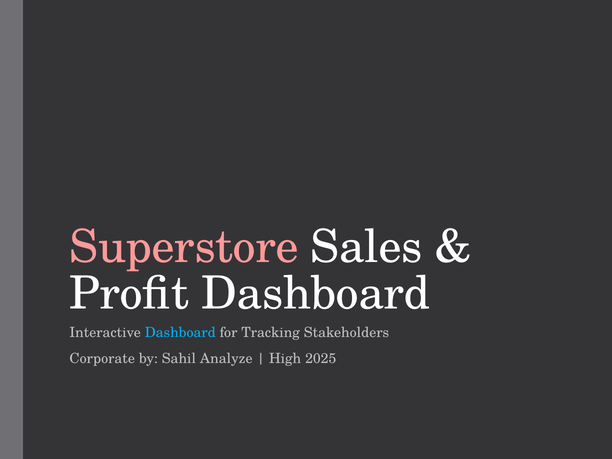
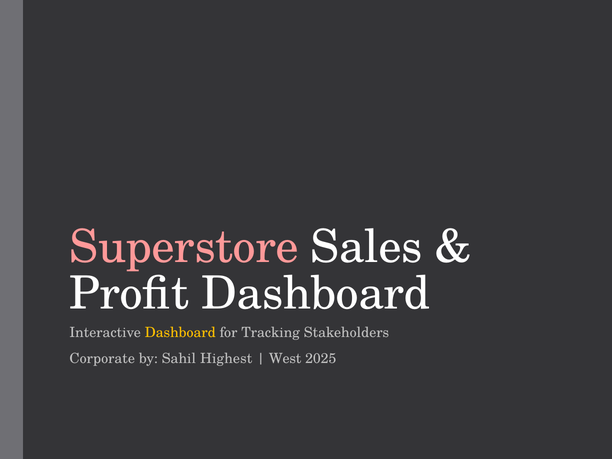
Dashboard colour: light blue -> yellow (180, 333)
Analyze: Analyze -> Highest (226, 359)
High: High -> West (285, 359)
